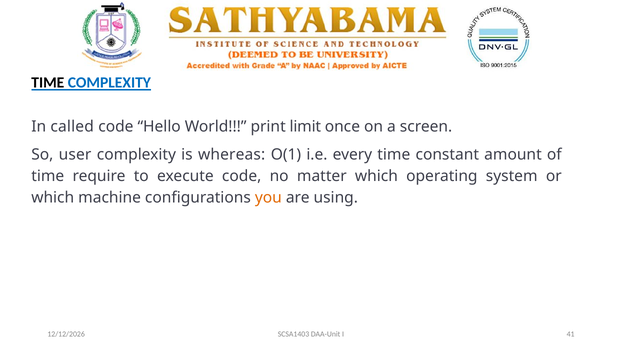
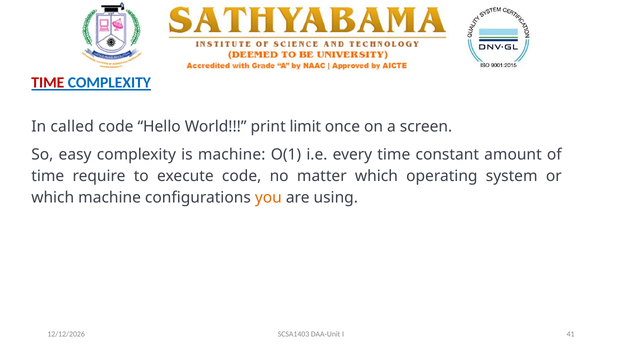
TIME colour: black -> red (48, 83)
user: user -> easy (75, 155)
is whereas: whereas -> machine (232, 155)
